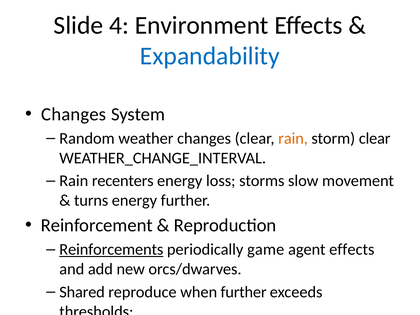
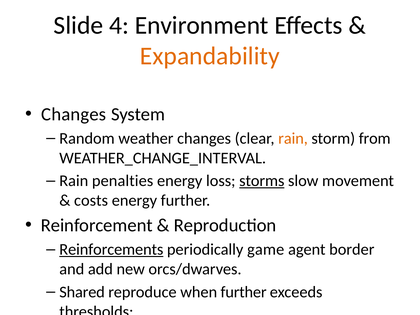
Expandability colour: blue -> orange (210, 56)
storm clear: clear -> from (375, 138)
recenters: recenters -> penalties (123, 181)
storms underline: none -> present (262, 181)
turns: turns -> costs (91, 200)
agent effects: effects -> border (352, 250)
